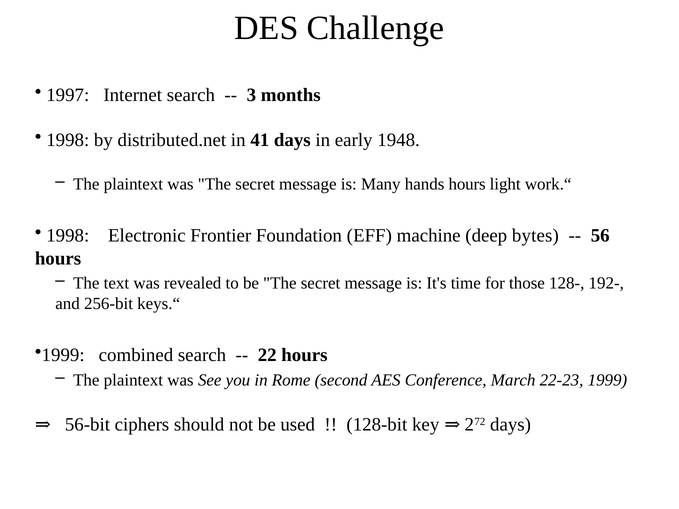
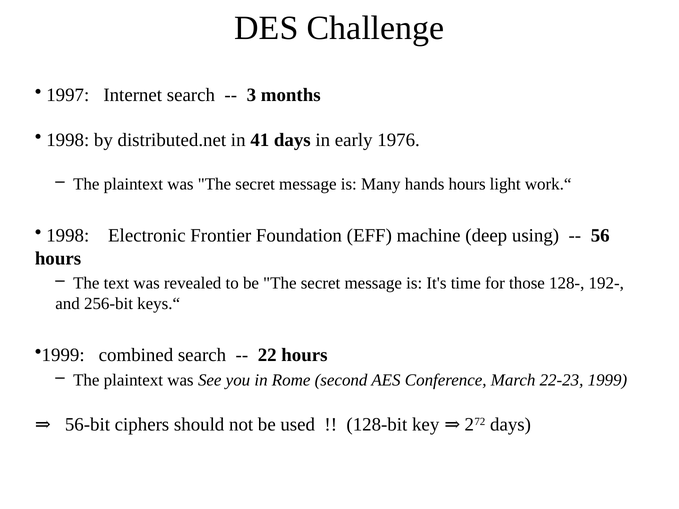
1948: 1948 -> 1976 (399, 140)
bytes: bytes -> using (536, 236)
